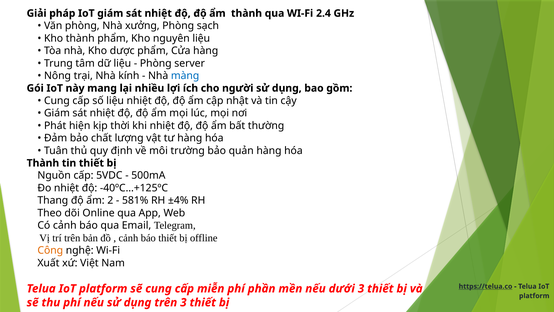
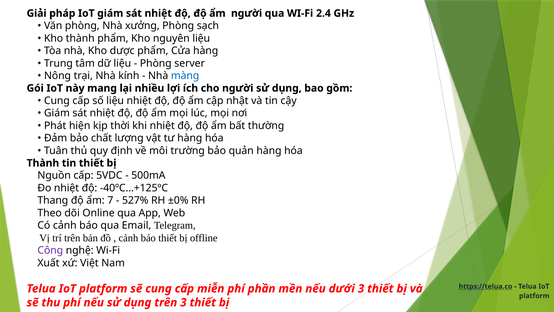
ẩm thành: thành -> người (247, 13)
2: 2 -> 7 (110, 200)
581%: 581% -> 527% (135, 200)
±4%: ±4% -> ±0% (178, 200)
Công colour: orange -> purple (50, 250)
